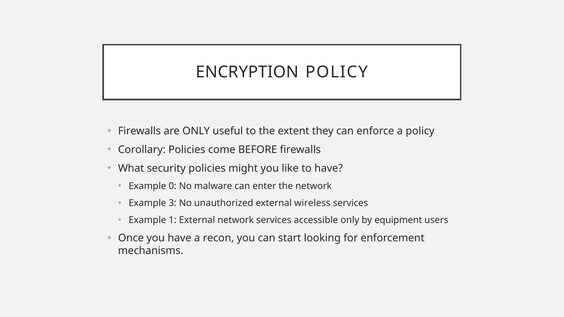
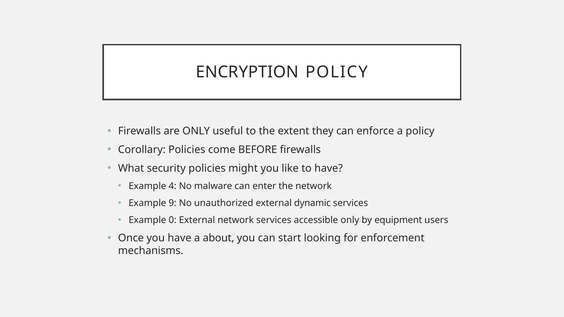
0: 0 -> 4 (173, 186)
3: 3 -> 9 (173, 203)
wireless: wireless -> dynamic (312, 203)
1: 1 -> 0 (173, 220)
recon: recon -> about (219, 238)
